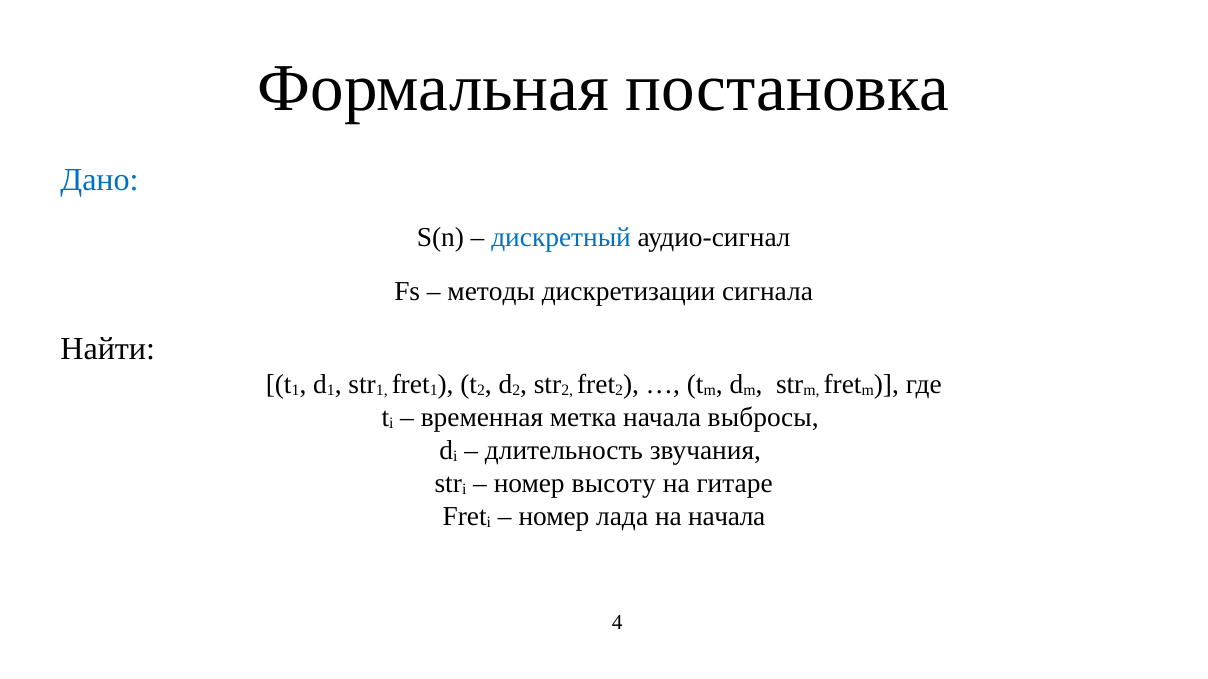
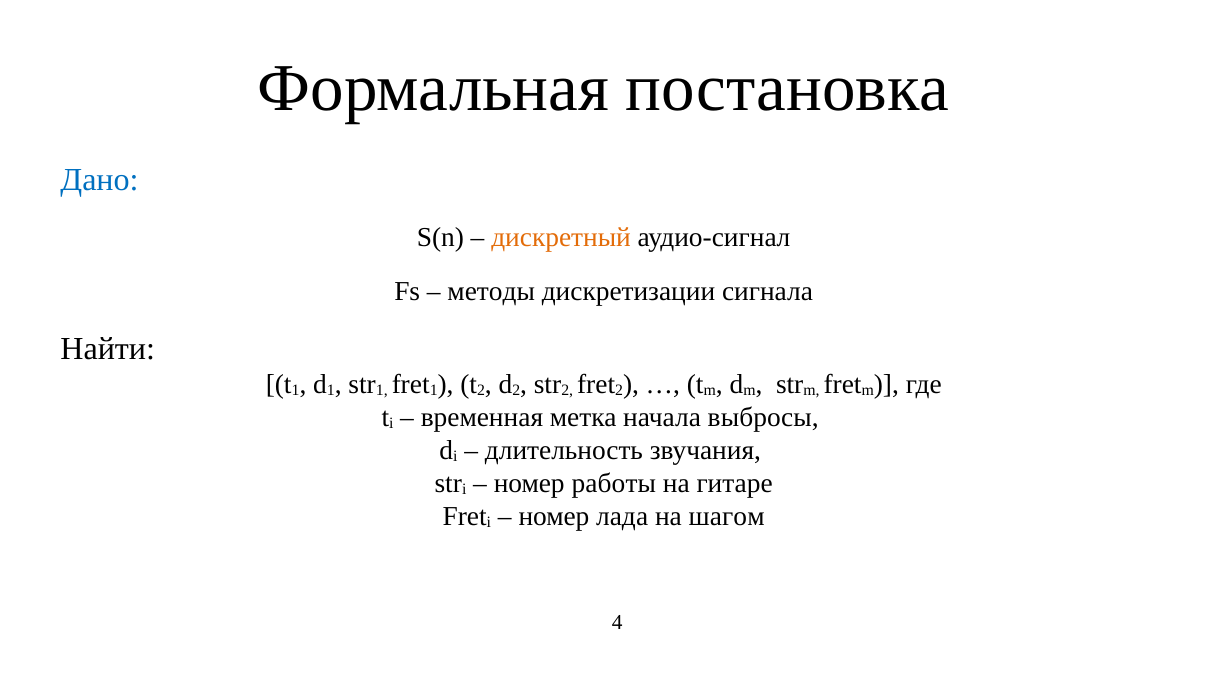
дискретный colour: blue -> orange (561, 237)
высоту: высоту -> работы (614, 484)
на начала: начала -> шагом (727, 516)
